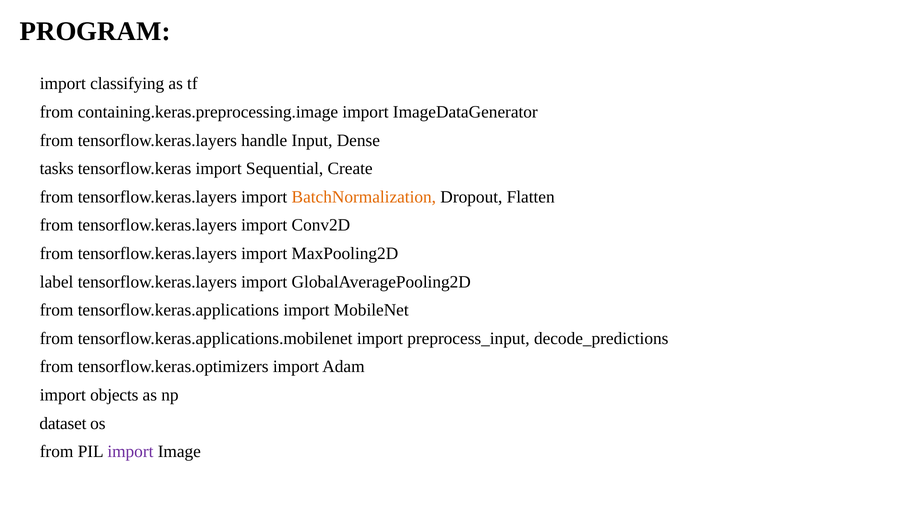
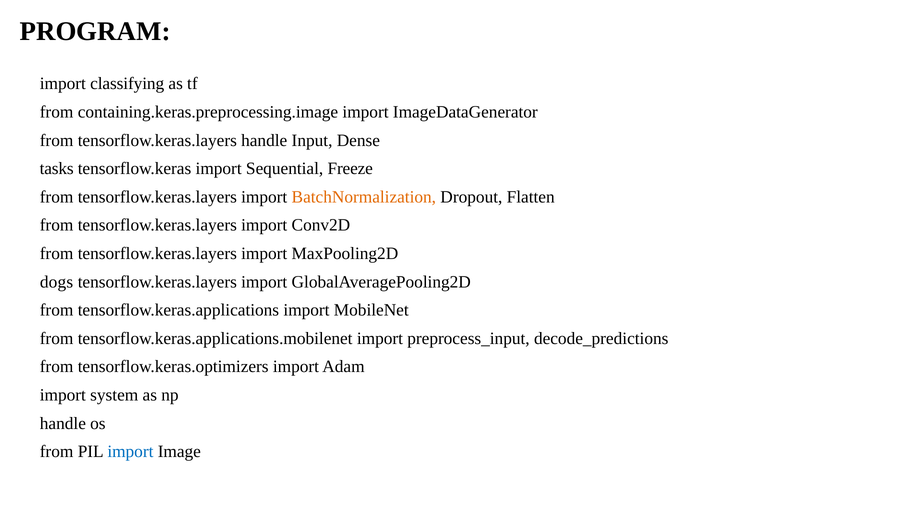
Create: Create -> Freeze (350, 169)
label: label -> dogs (57, 282)
objects: objects -> system (114, 395)
dataset: dataset -> handle (63, 424)
import colour: purple -> blue (130, 452)
